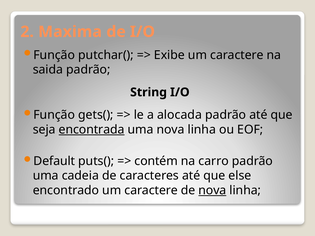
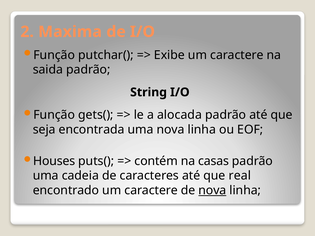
encontrada underline: present -> none (92, 130)
Default: Default -> Houses (54, 161)
carro: carro -> casas (214, 161)
else: else -> real (240, 176)
